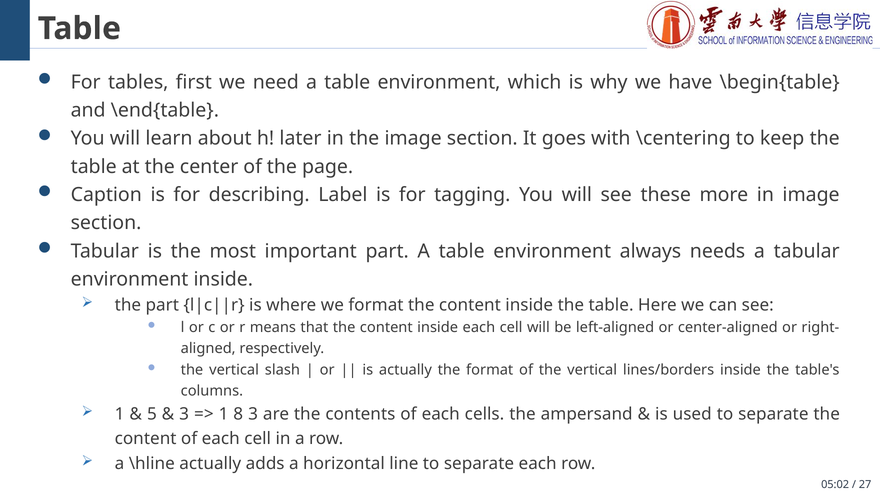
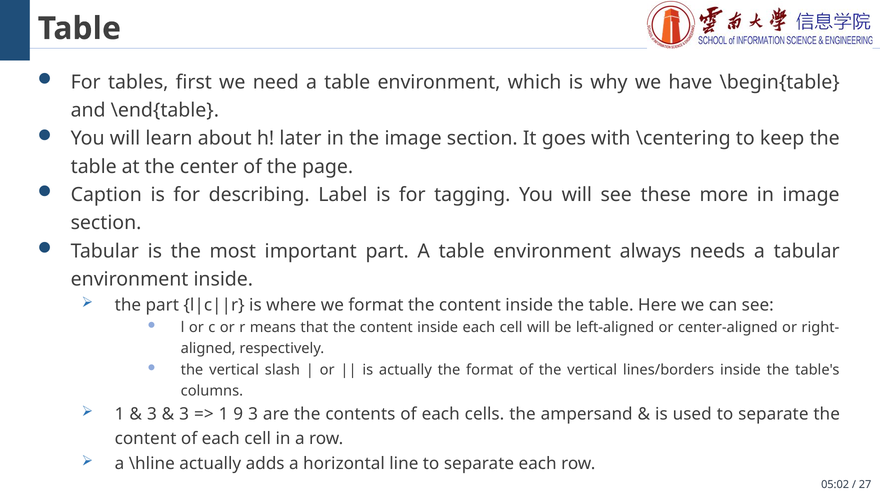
5: 5 -> 3 (152, 414)
8: 8 -> 9 (238, 414)
